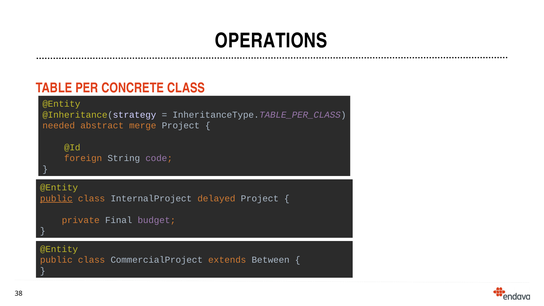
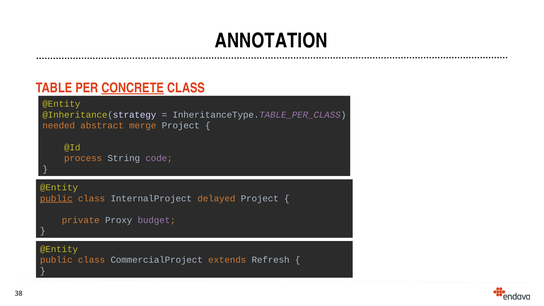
OPERATIONS: OPERATIONS -> ANNOTATION (271, 41)
CONCRETE underline: none -> present (133, 88)
foreign: foreign -> process (83, 158)
Final: Final -> Proxy (119, 220)
Between: Between -> Refresh (271, 260)
